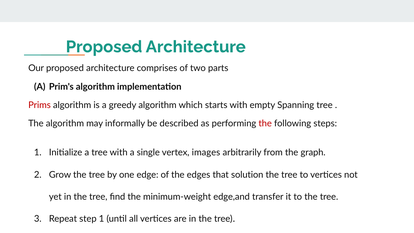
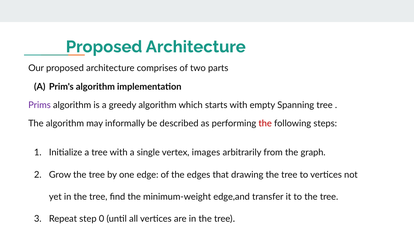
Prims colour: red -> purple (40, 105)
solution: solution -> drawing (247, 175)
step 1: 1 -> 0 (102, 219)
